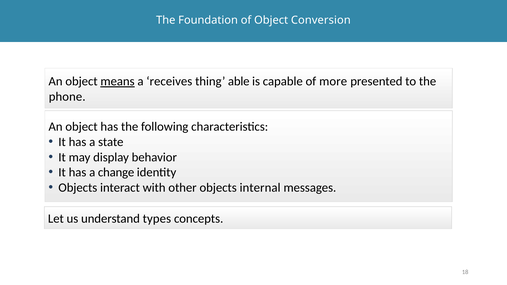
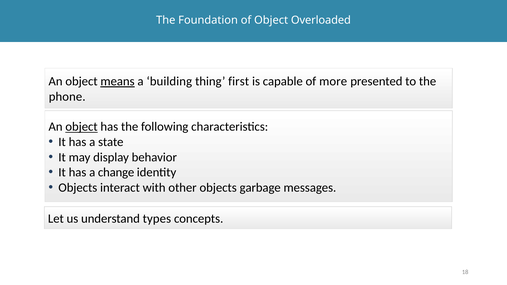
Conversion: Conversion -> Overloaded (321, 20)
receives: receives -> building (169, 81)
able: able -> first (239, 81)
object underline: none -> present (82, 127)
internal: internal -> garbage (260, 188)
